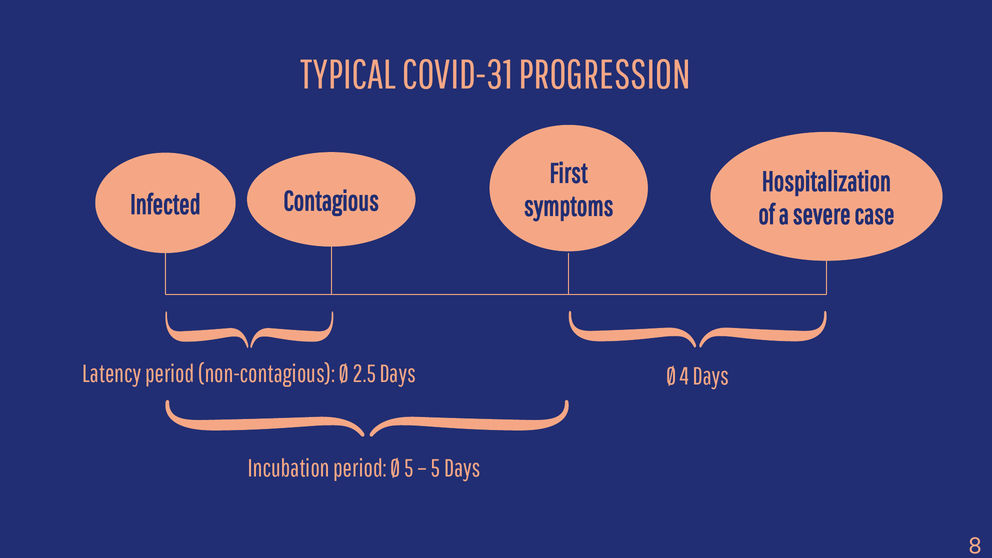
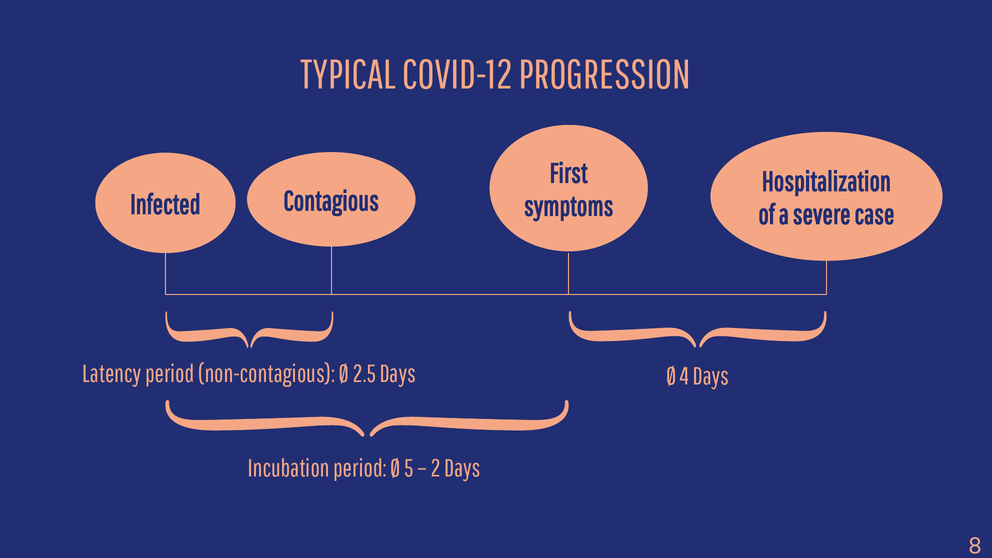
COVID-31: COVID-31 -> COVID-12 (457, 75)
5: 5 -> 2 (436, 469)
